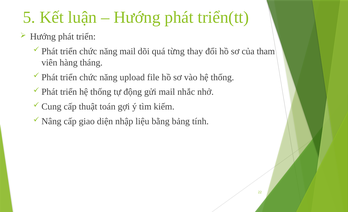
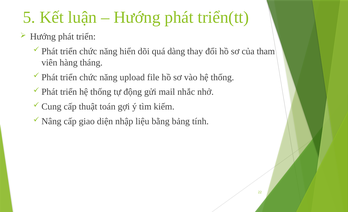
năng mail: mail -> hiển (128, 51)
từng: từng -> dàng (176, 51)
